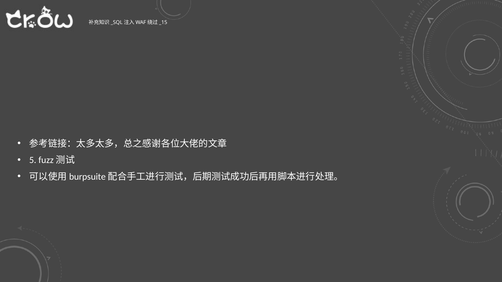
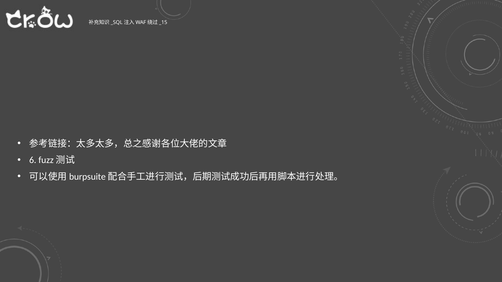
5: 5 -> 6 (33, 160)
